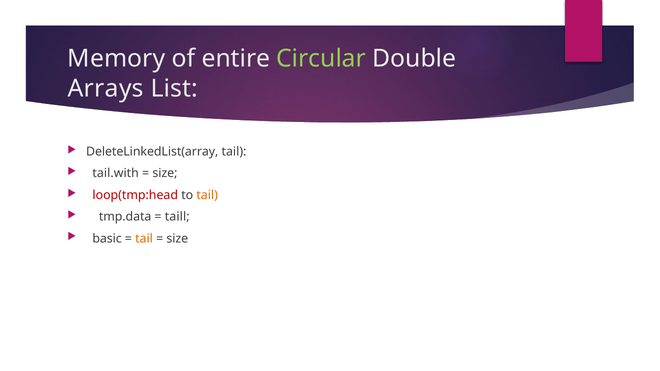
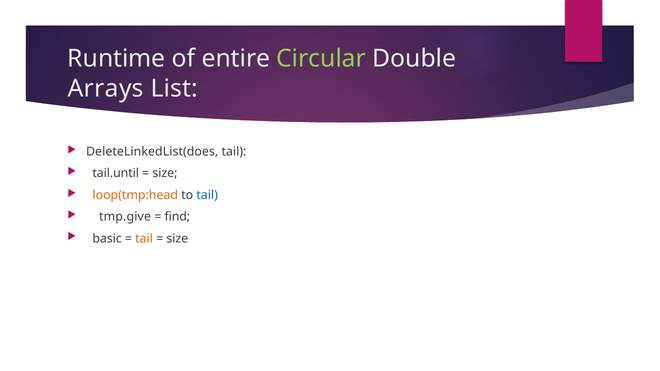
Memory: Memory -> Runtime (116, 59)
DeleteLinkedList(array: DeleteLinkedList(array -> DeleteLinkedList(does (152, 152)
tail.with: tail.with -> tail.until (116, 173)
loop(tmp:head colour: red -> orange (135, 195)
tail colour: orange -> blue (207, 195)
tmp.data: tmp.data -> tmp.give (125, 217)
taill: taill -> find (177, 217)
